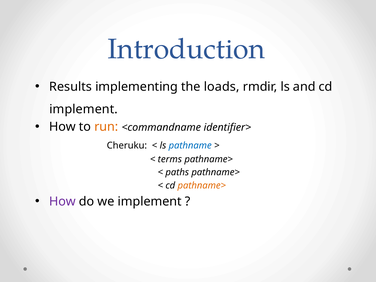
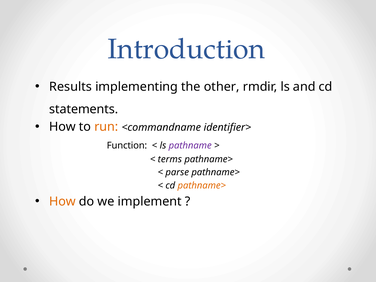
loads: loads -> other (222, 87)
implement: implement -> statements (84, 109)
Cheruku: Cheruku -> Function (127, 145)
pathname colour: blue -> purple (190, 145)
paths: paths -> parse (177, 172)
How colour: purple -> orange (62, 201)
